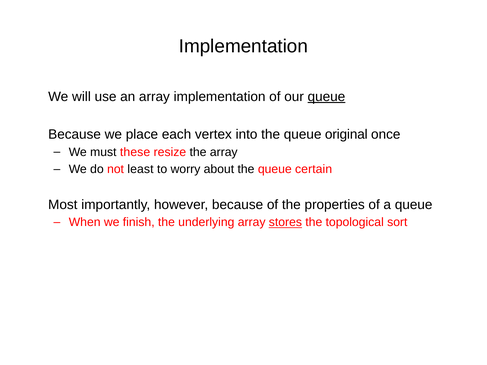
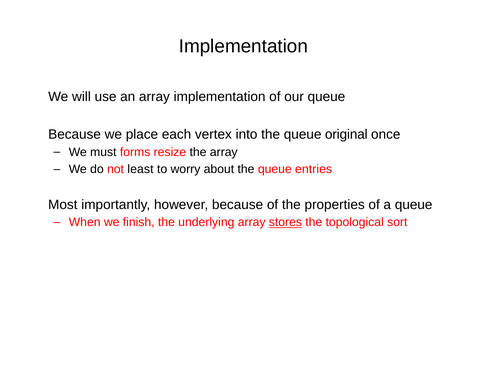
queue underline: present -> none (326, 97)
these: these -> forms (135, 152)
certain: certain -> entries (314, 169)
